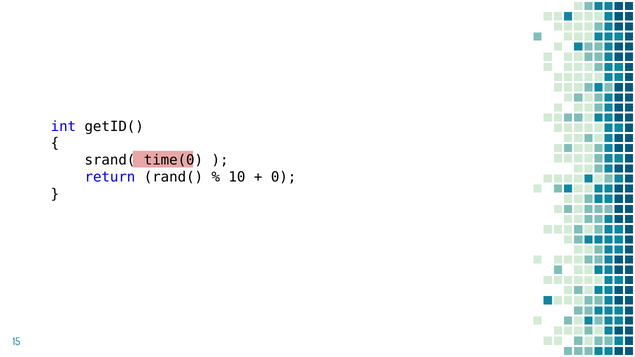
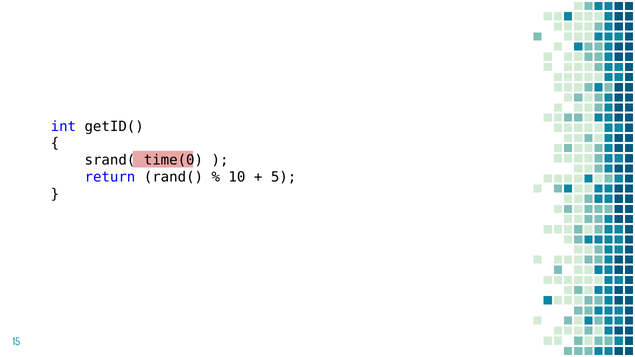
0: 0 -> 5 (284, 177)
